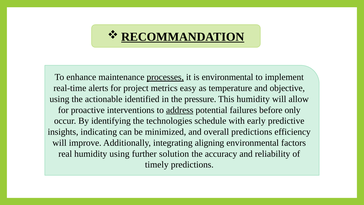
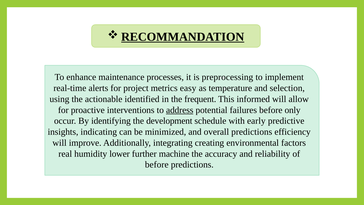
processes underline: present -> none (165, 77)
is environmental: environmental -> preprocessing (227, 77)
objective: objective -> selection (287, 88)
pressure: pressure -> frequent (200, 99)
This humidity: humidity -> informed (253, 99)
technologies: technologies -> development (169, 121)
aligning: aligning -> creating (209, 143)
humidity using: using -> lower (120, 154)
solution: solution -> machine (174, 154)
timely: timely -> before (157, 164)
